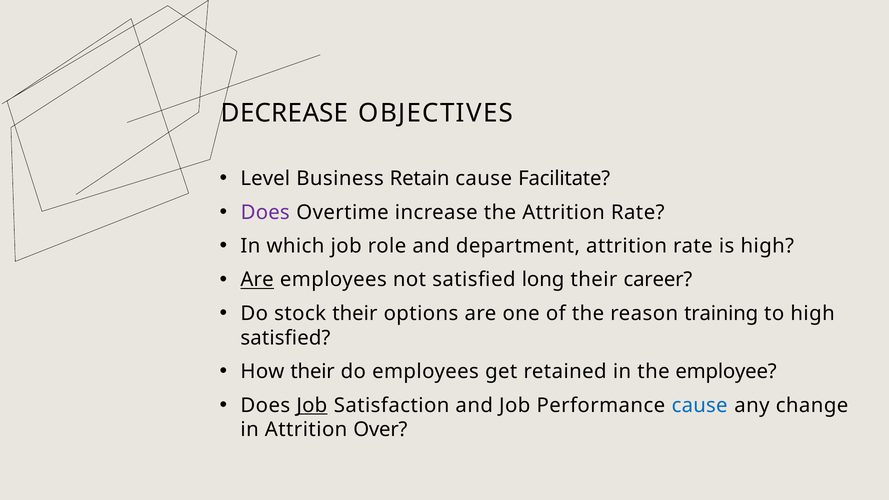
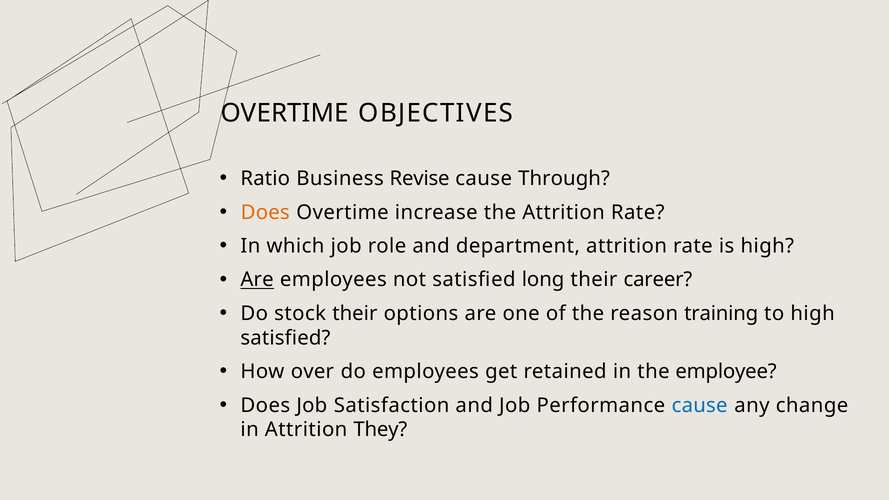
DECREASE: DECREASE -> OVERTIME (285, 113)
Level: Level -> Ratio (265, 179)
Retain: Retain -> Revise (420, 179)
Facilitate: Facilitate -> Through (564, 179)
Does colour: purple -> orange (265, 212)
How their: their -> over (312, 372)
Job underline: present -> none (312, 405)
Over: Over -> They (380, 430)
